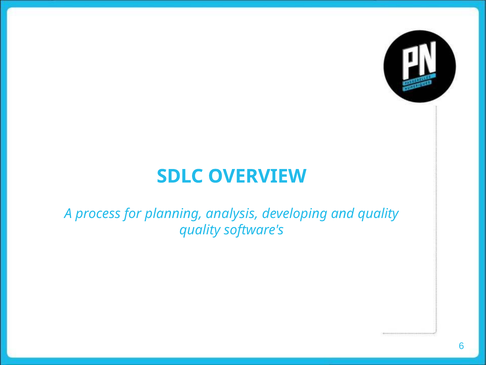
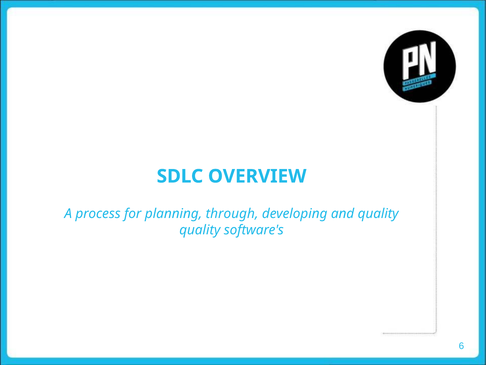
analysis: analysis -> through (232, 213)
